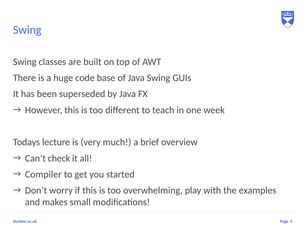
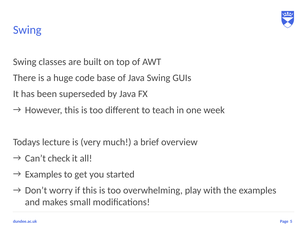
Compiler: Compiler -> Examples (43, 174)
